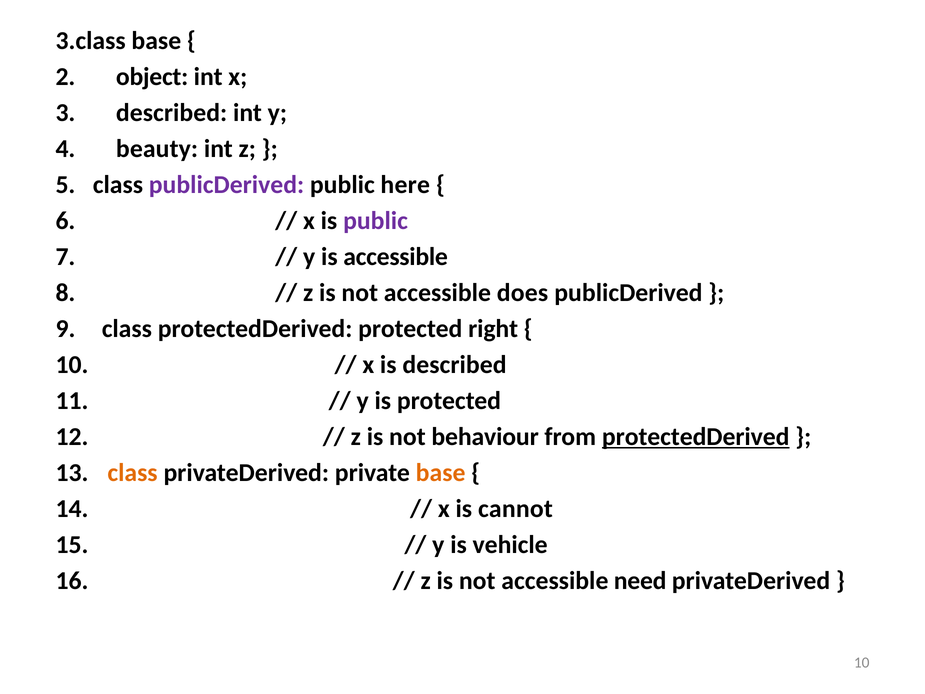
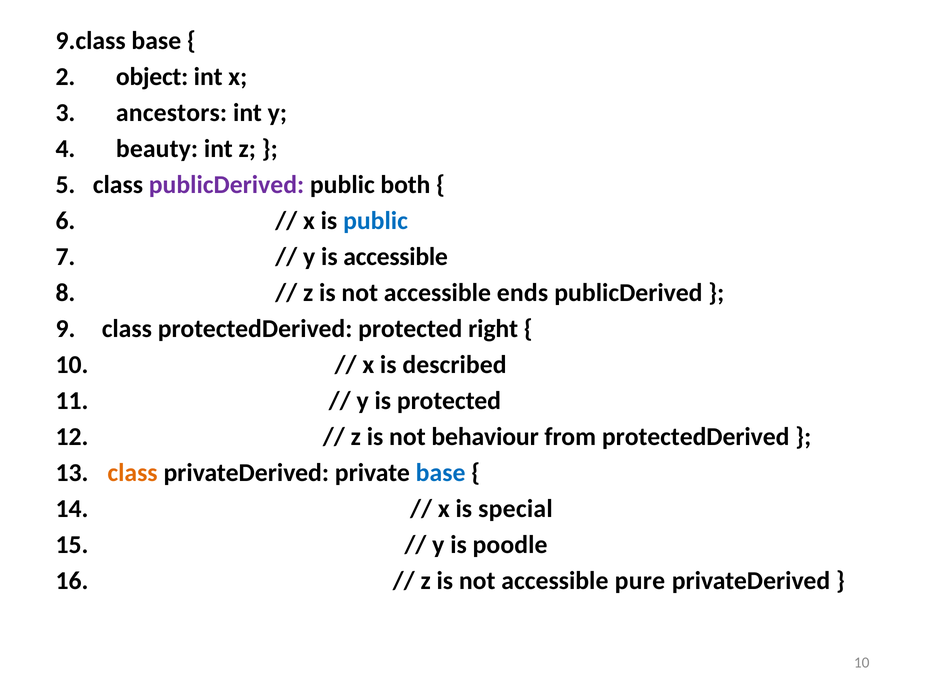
3.class: 3.class -> 9.class (91, 41)
3 described: described -> ancestors (172, 113)
here: here -> both (405, 185)
public colour: purple -> blue (376, 221)
does: does -> ends (522, 293)
protectedDerived underline: present -> none (696, 437)
base colour: orange -> blue (441, 473)
cannot: cannot -> special (515, 509)
vehicle: vehicle -> poodle (510, 545)
need: need -> pure (640, 581)
